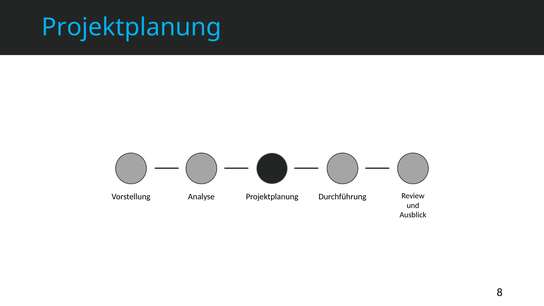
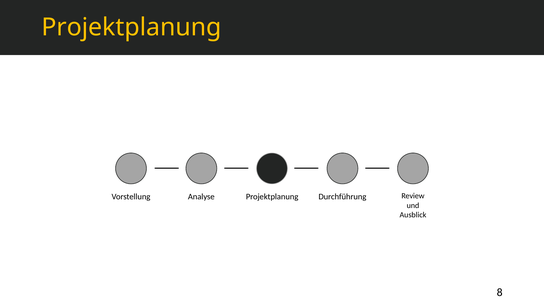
Projektplanung colour: light blue -> yellow (131, 27)
